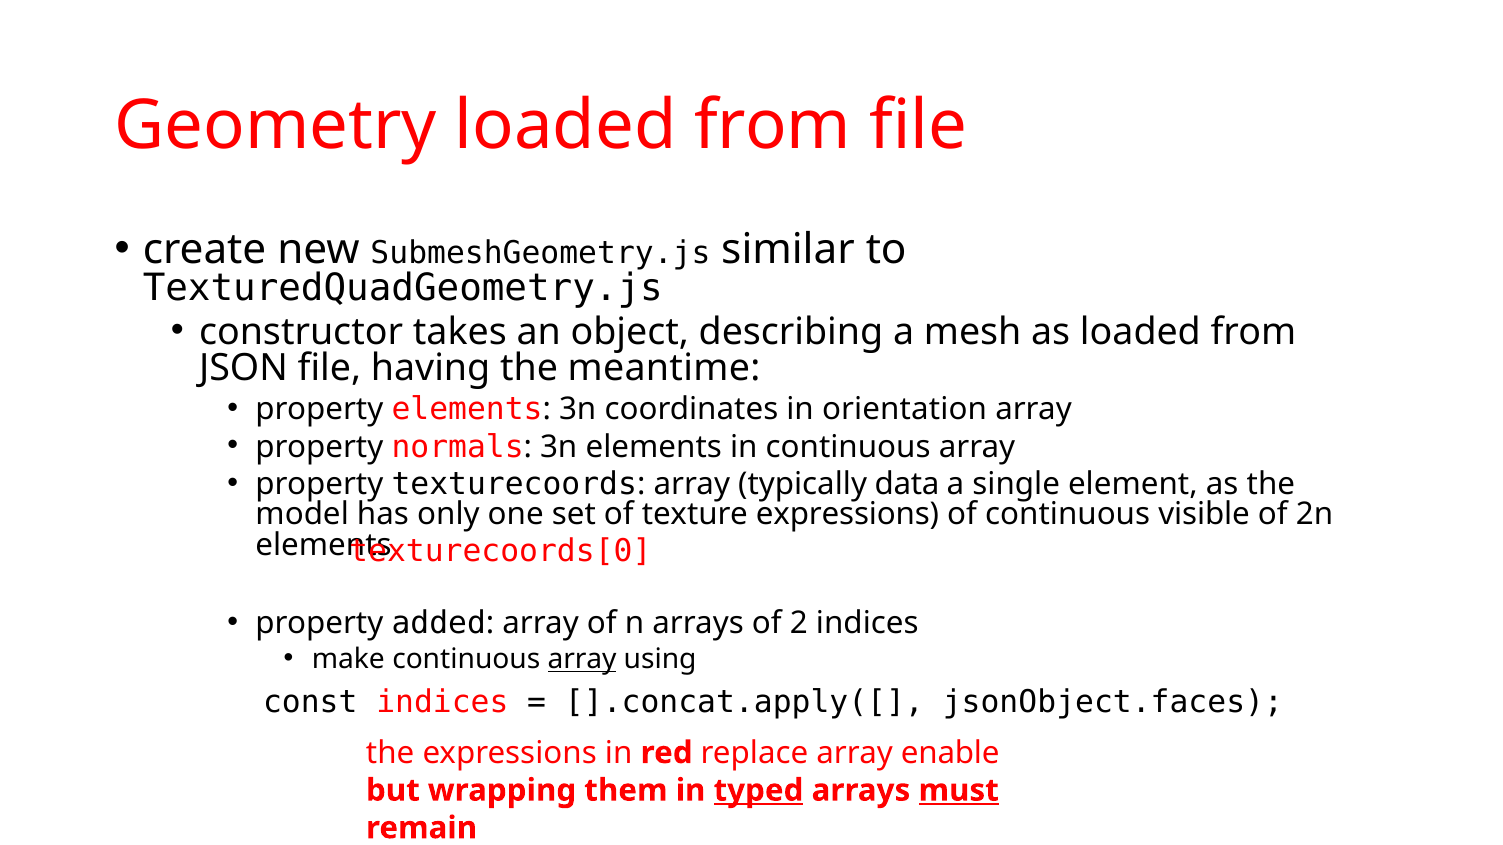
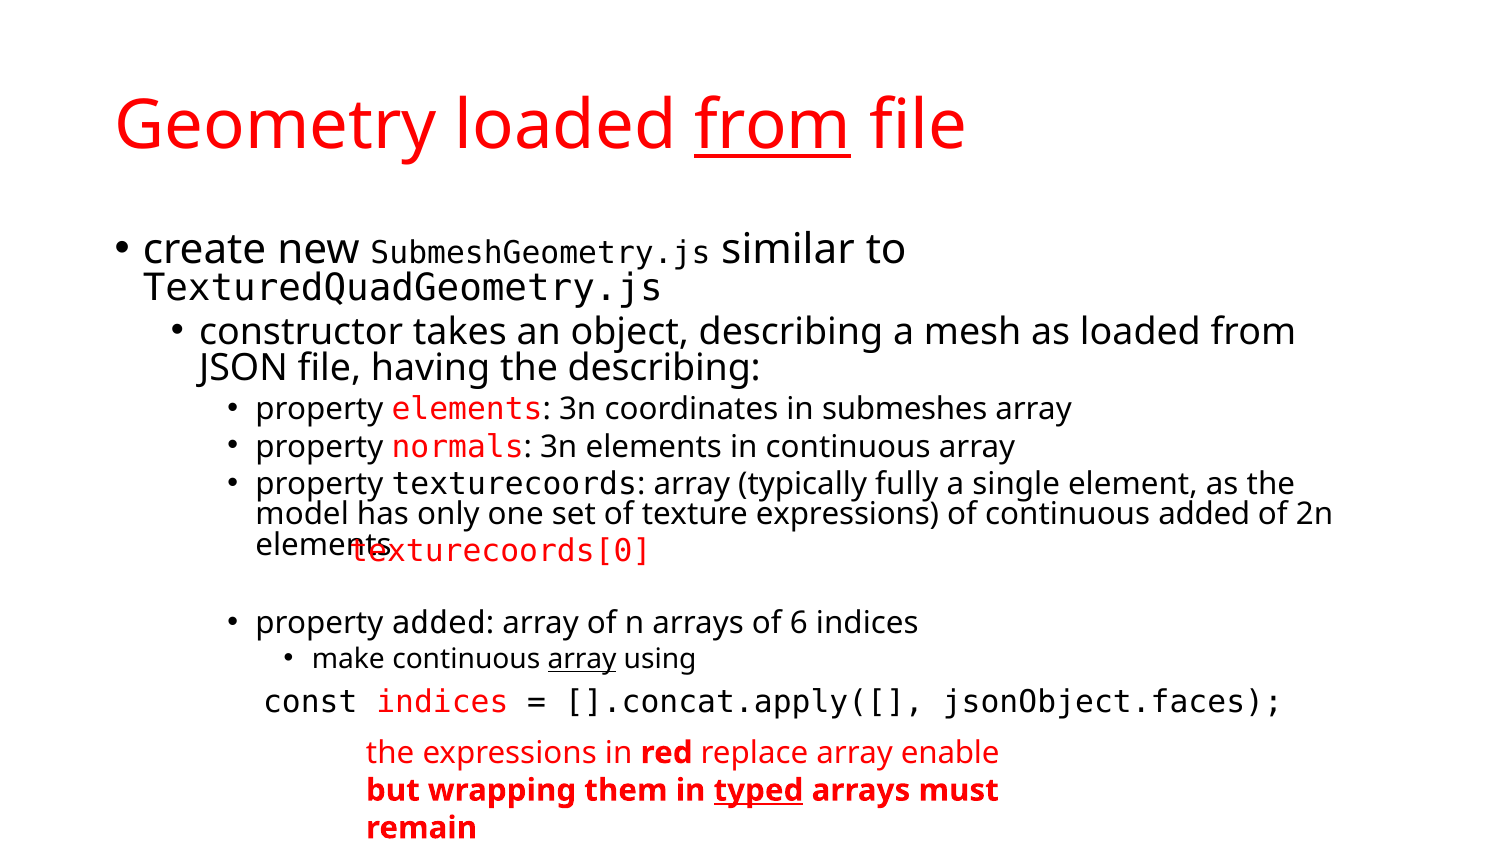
from underline: none -> present (773, 126)
the meantime: meantime -> describing (664, 369)
orientation: orientation -> submeshes (905, 409)
data: data -> fully (907, 484)
continuous visible: visible -> added (1204, 515)
2: 2 -> 6 (799, 624)
must underline: present -> none (959, 791)
